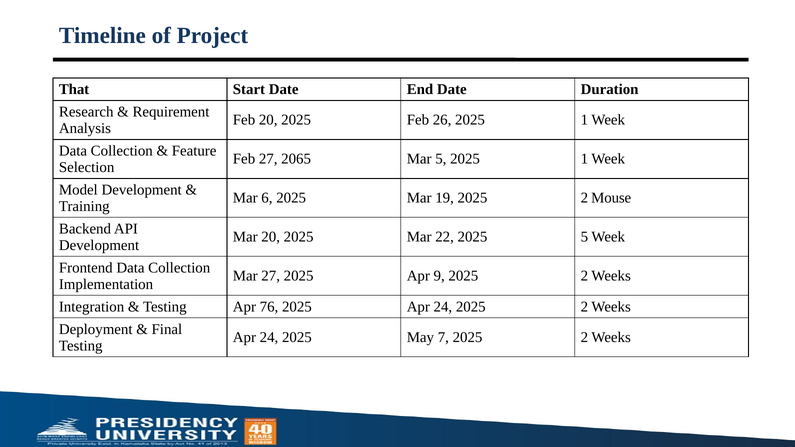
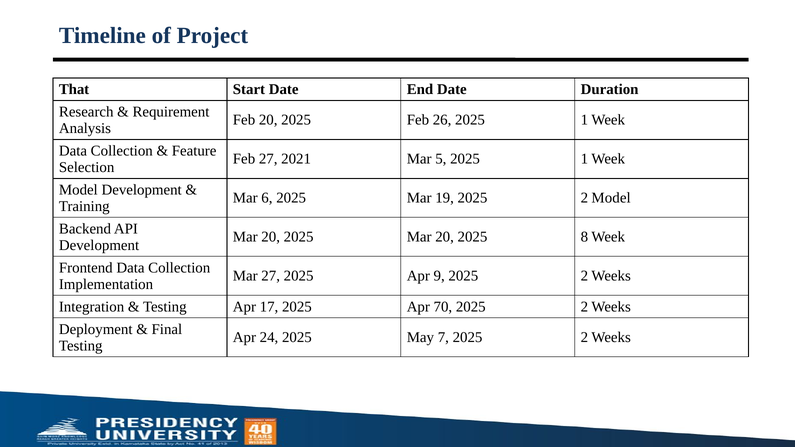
2065: 2065 -> 2021 (296, 159)
2 Mouse: Mouse -> Model (611, 198)
2025 Mar 22: 22 -> 20 (445, 237)
2025 5: 5 -> 8 (584, 237)
76: 76 -> 17 (269, 307)
2025 Apr 24: 24 -> 70 (443, 307)
